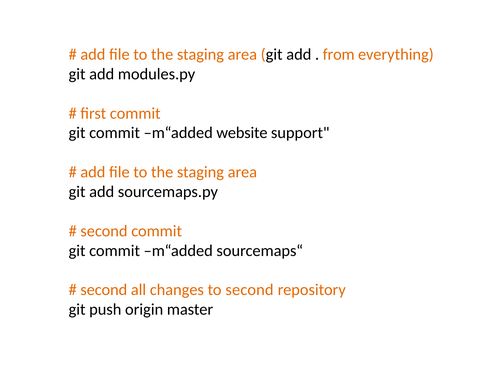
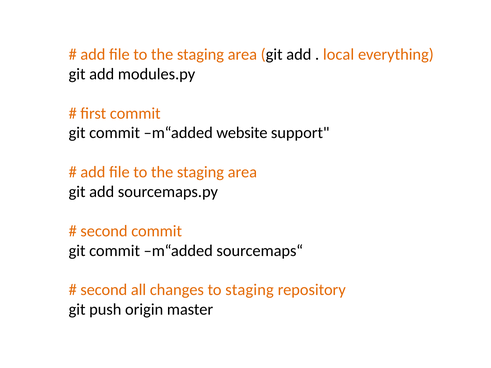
from: from -> local (339, 54)
to second: second -> staging (250, 290)
